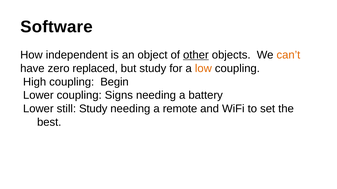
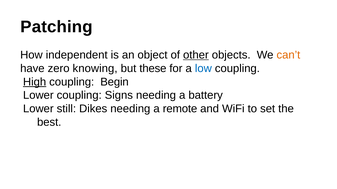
Software: Software -> Patching (57, 27)
replaced: replaced -> knowing (95, 69)
but study: study -> these (153, 69)
low colour: orange -> blue (203, 69)
High underline: none -> present (35, 82)
still Study: Study -> Dikes (93, 109)
